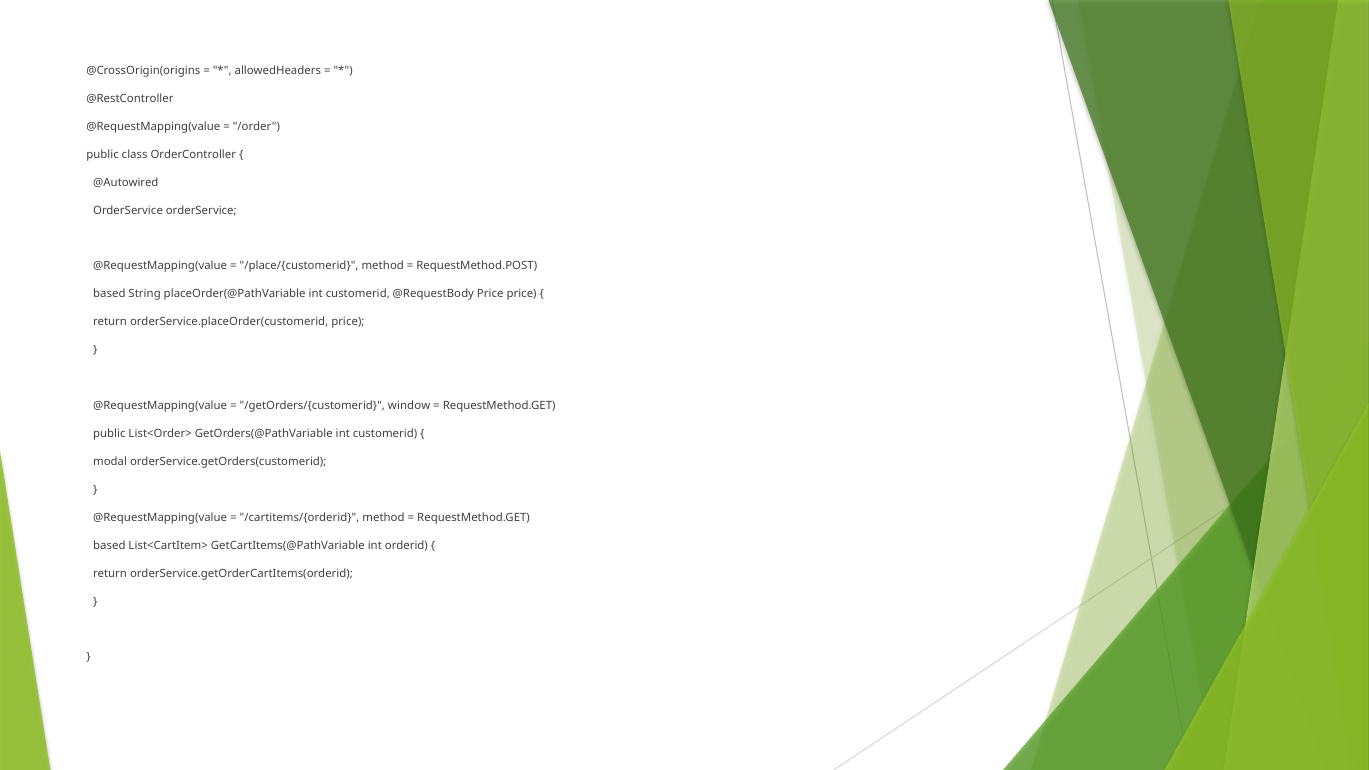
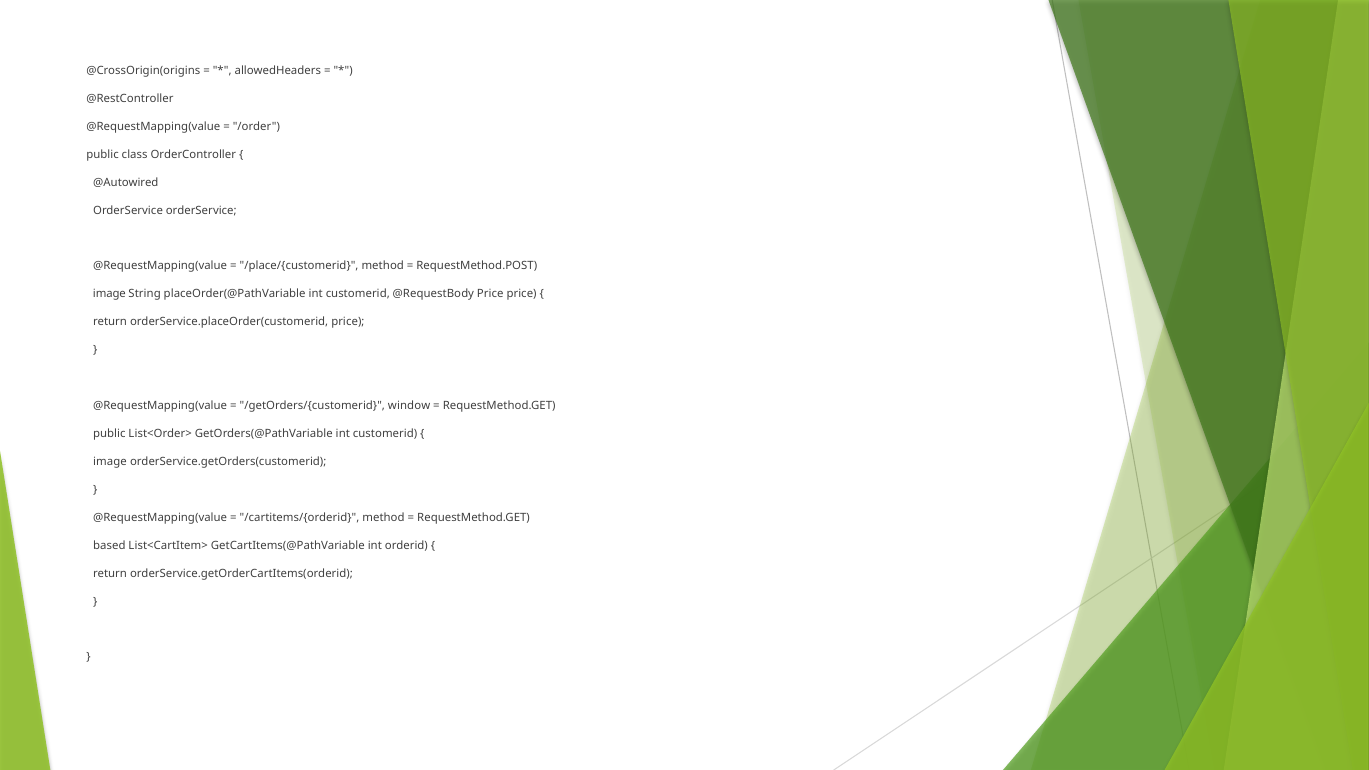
based: based -> image (109, 294)
modal: modal -> image (110, 462)
